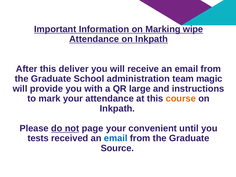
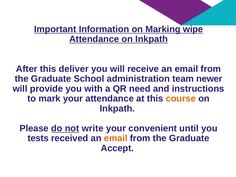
magic: magic -> newer (209, 79)
large: large -> need (140, 89)
page: page -> write (93, 128)
email colour: blue -> orange (116, 138)
Source: Source -> Accept (117, 148)
